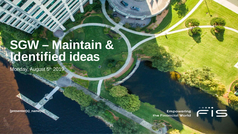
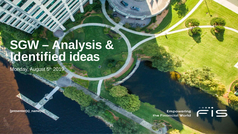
Maintain: Maintain -> Analysis (77, 45)
